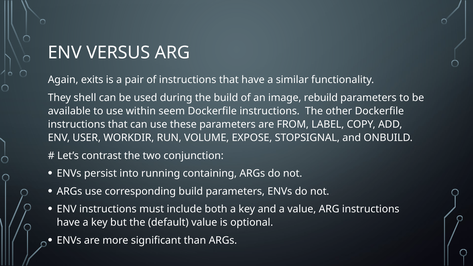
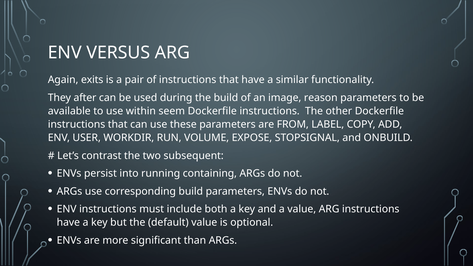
shell: shell -> after (85, 98)
rebuild: rebuild -> reason (321, 98)
conjunction: conjunction -> subsequent (194, 156)
